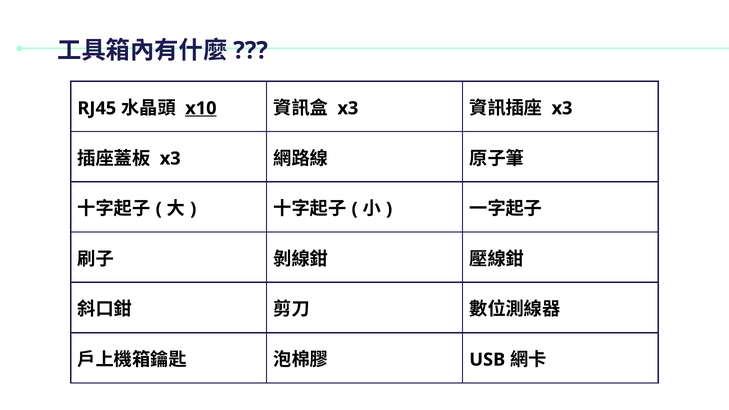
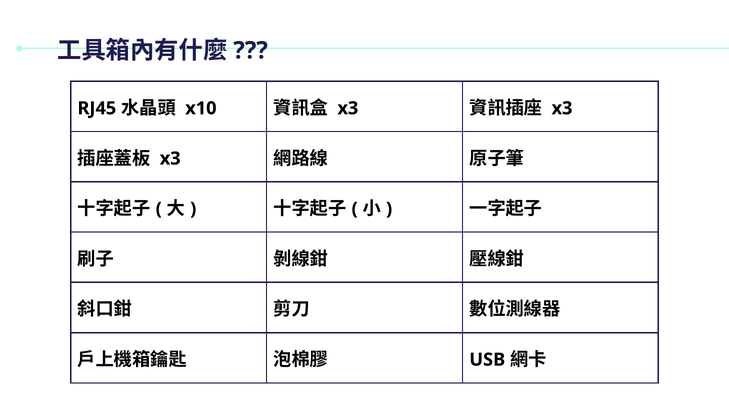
x10 underline: present -> none (201, 108)
